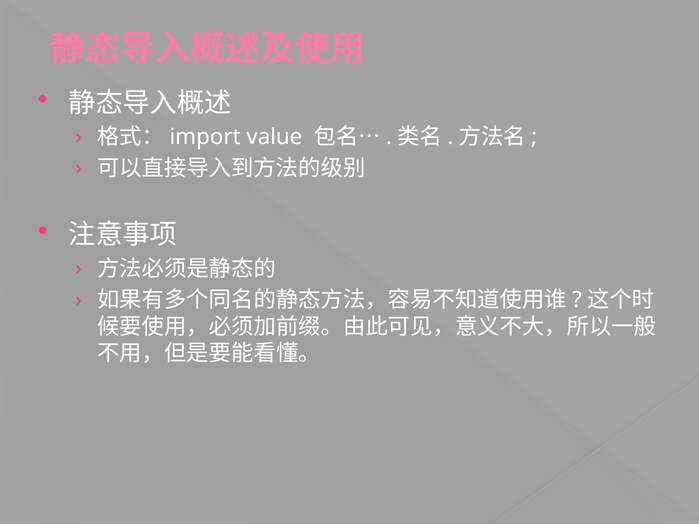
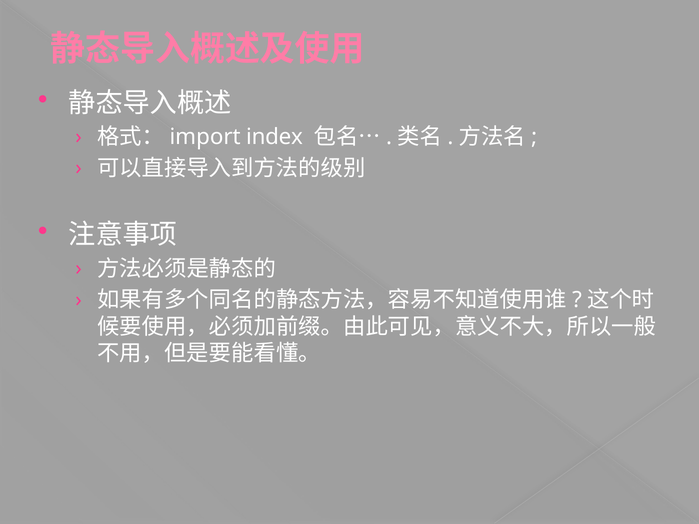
value: value -> index (274, 137)
